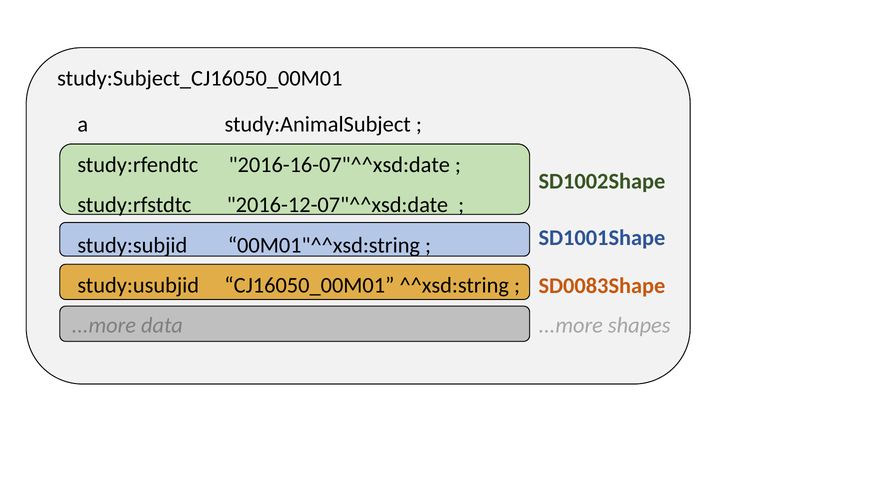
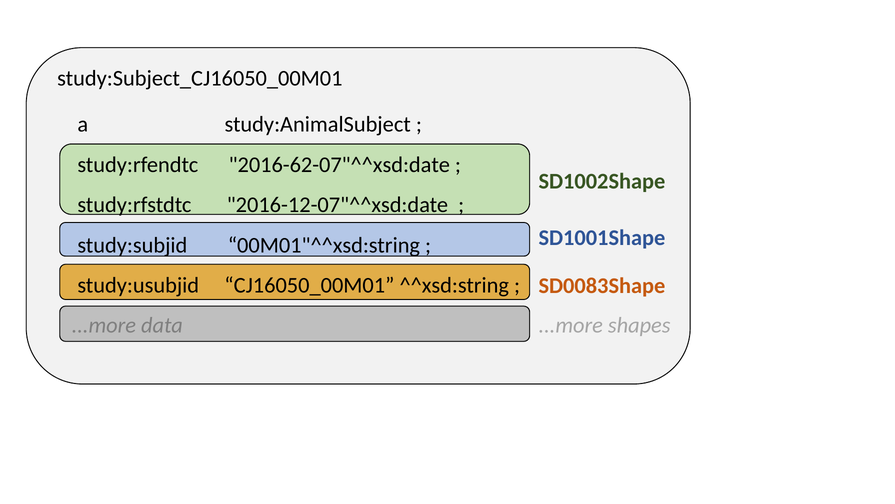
2016-16-07"^^xsd:date: 2016-16-07"^^xsd:date -> 2016-62-07"^^xsd:date (339, 164)
